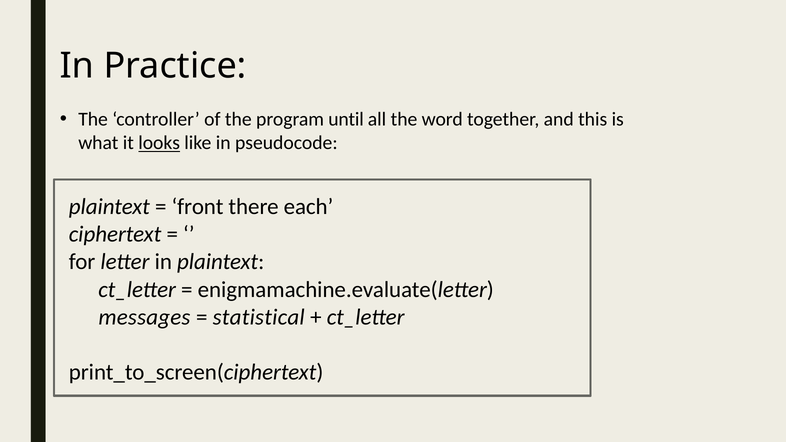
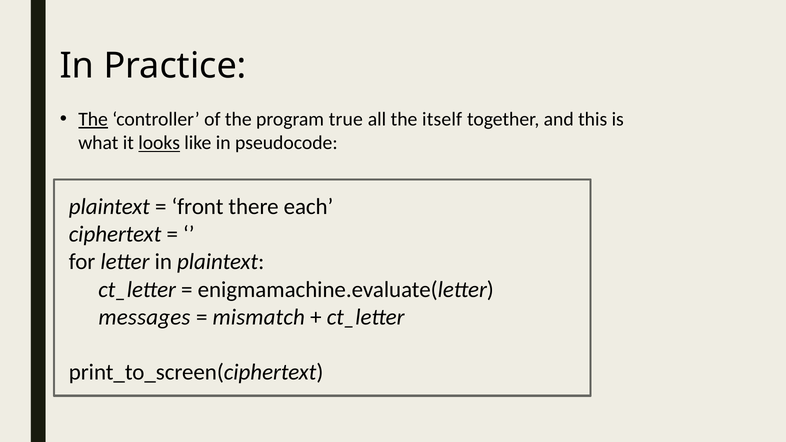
The underline: none -> present (93, 119)
until: until -> true (346, 119)
word: word -> itself (442, 119)
statistical: statistical -> mismatch (259, 317)
